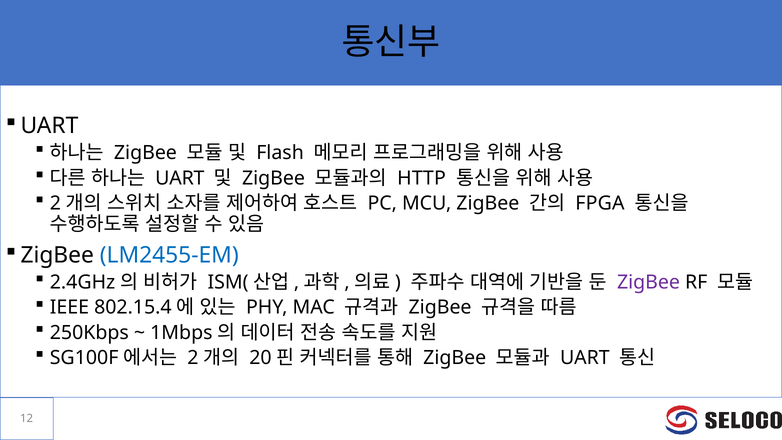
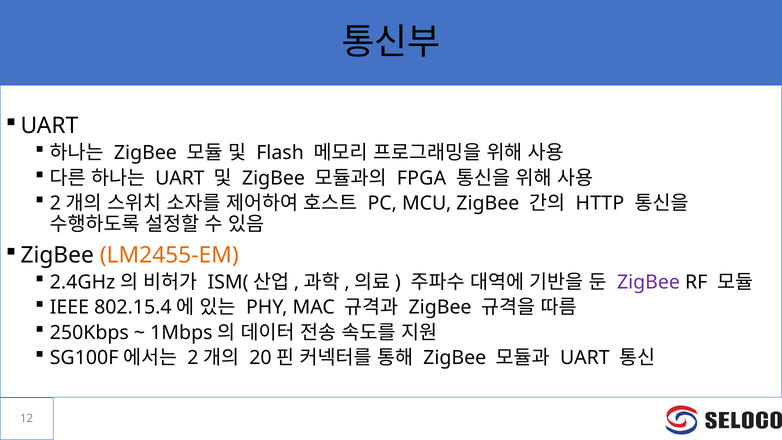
HTTP: HTTP -> FPGA (422, 178)
FPGA: FPGA -> HTTP (600, 203)
LM2455-EM colour: blue -> orange (169, 255)
